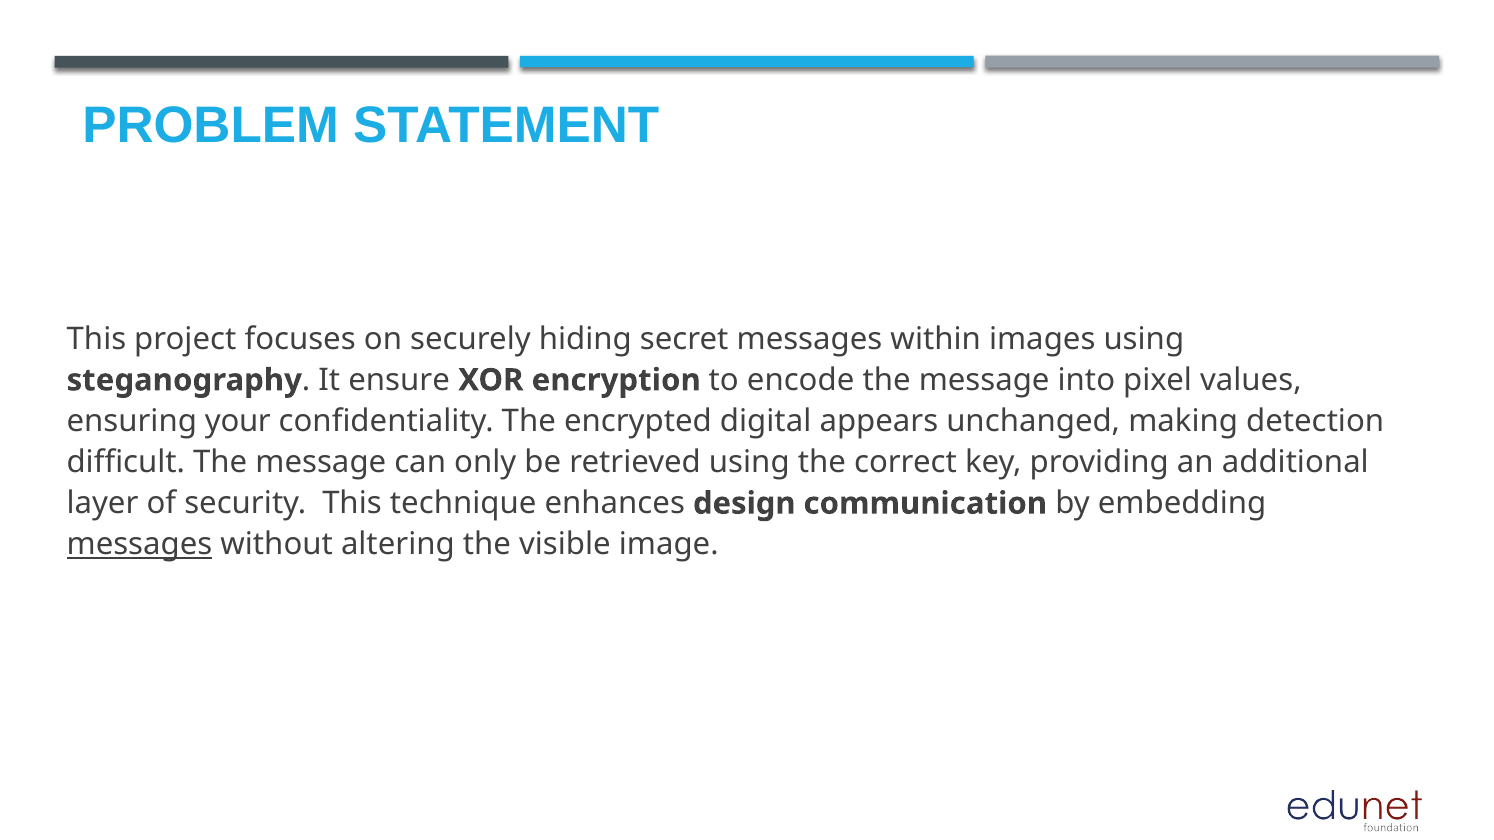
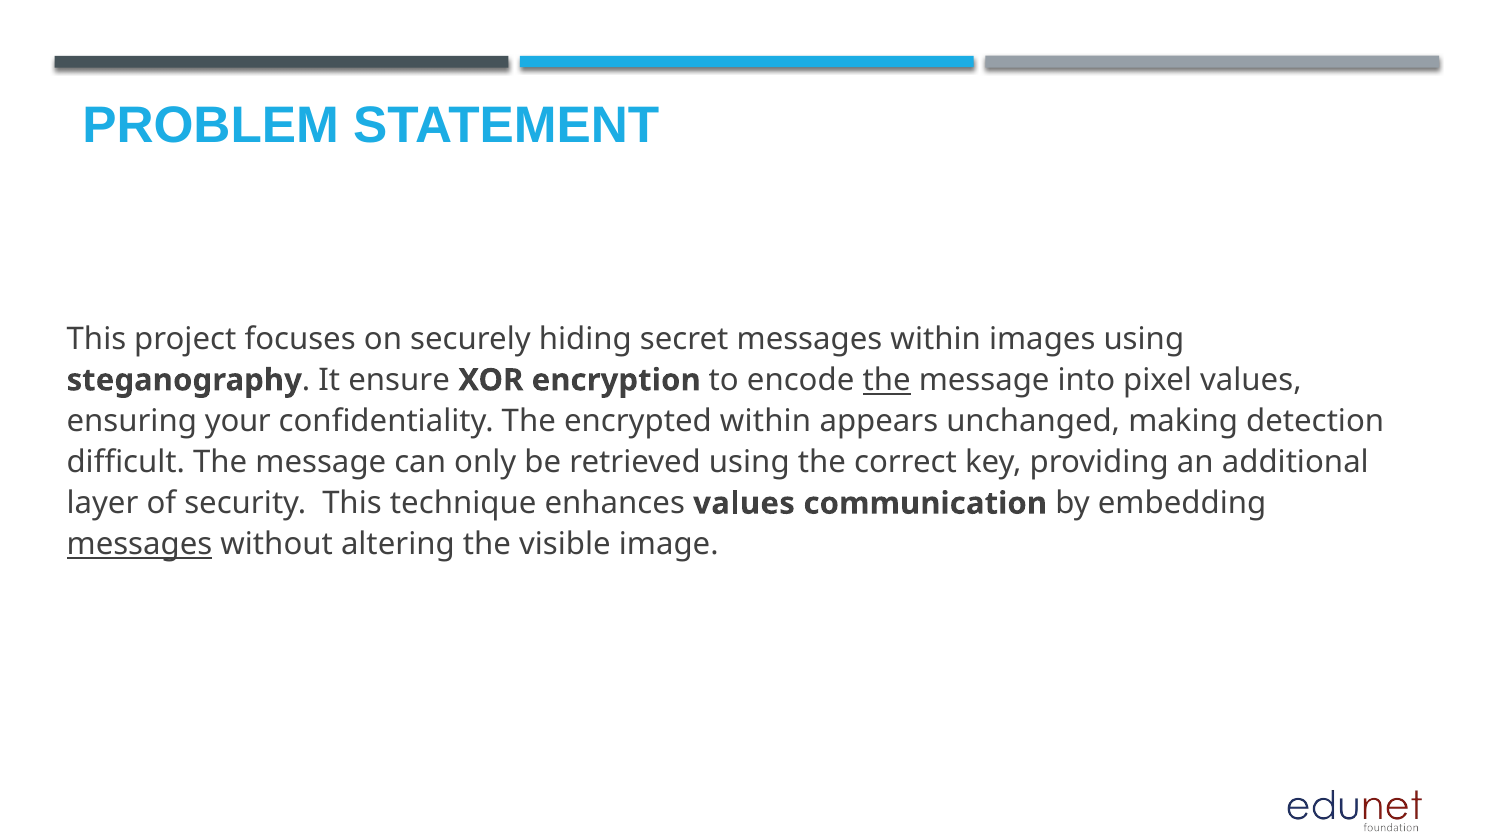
the underline: none -> present (887, 380)
encrypted digital: digital -> within (766, 421)
enhances design: design -> values (744, 504)
